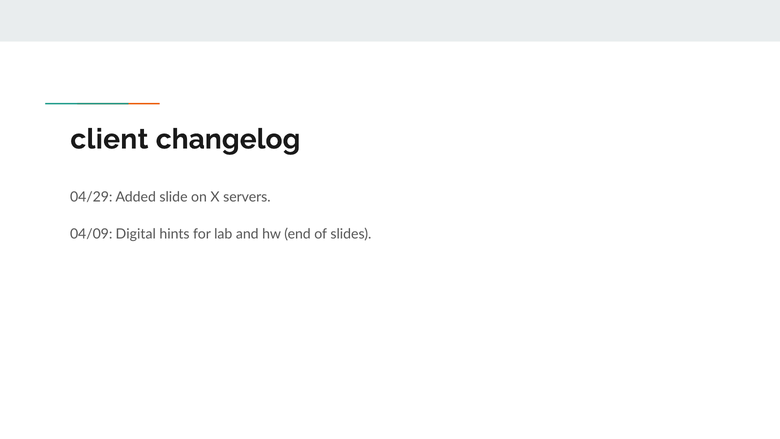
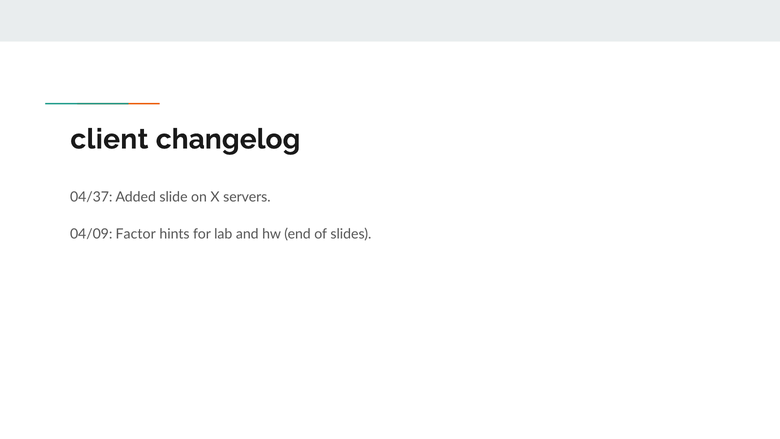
04/29: 04/29 -> 04/37 (91, 197)
Digital: Digital -> Factor (136, 234)
